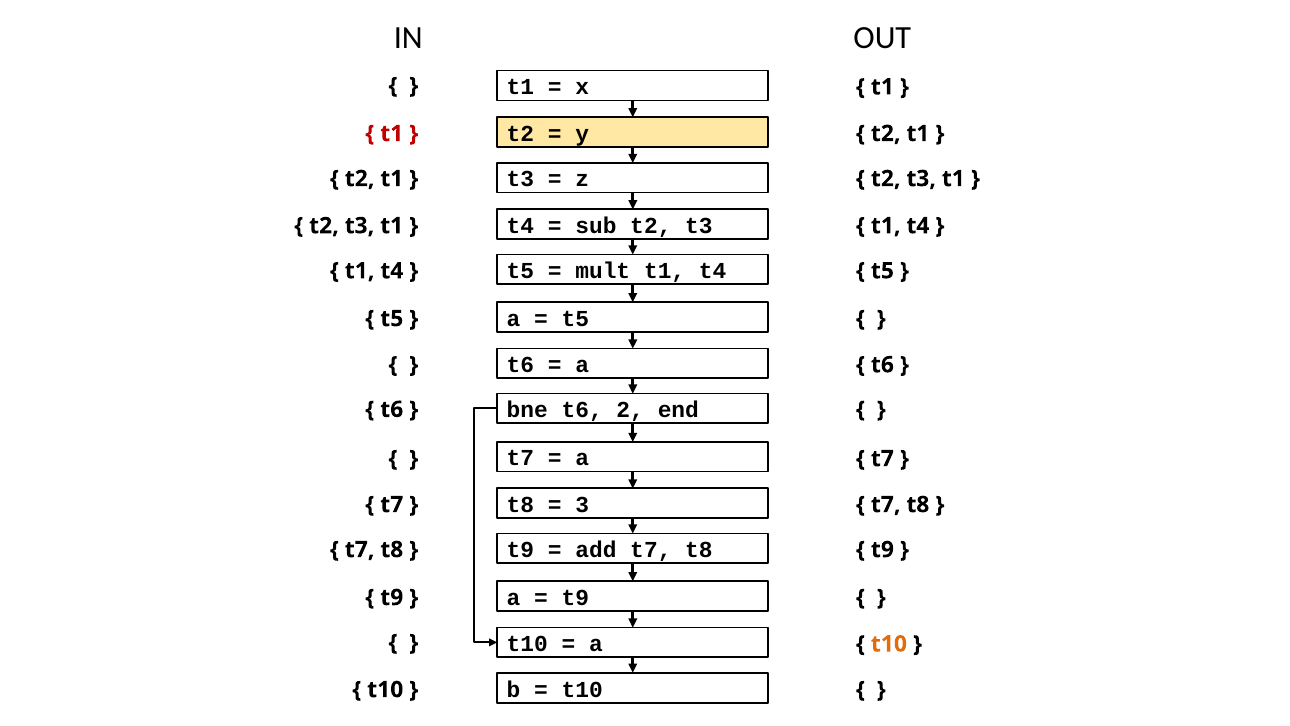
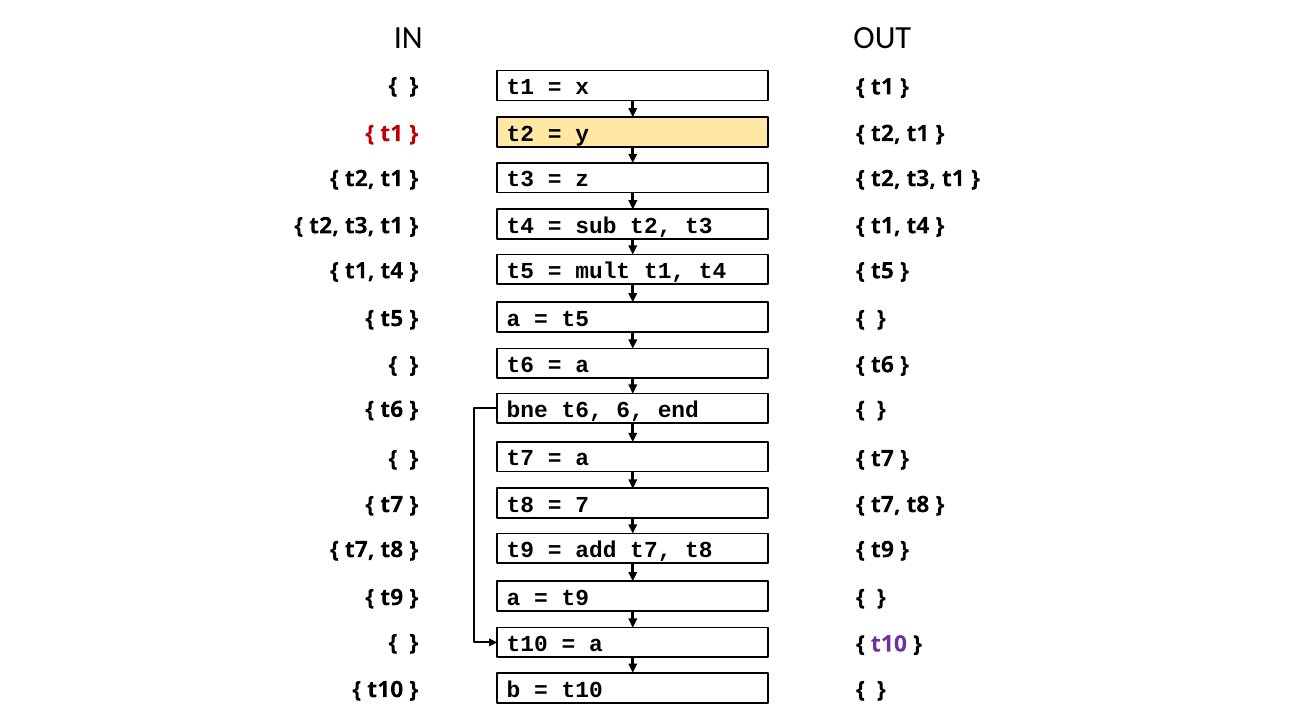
2: 2 -> 6 (630, 410)
3: 3 -> 7 (582, 505)
t10 colour: orange -> purple (889, 644)
